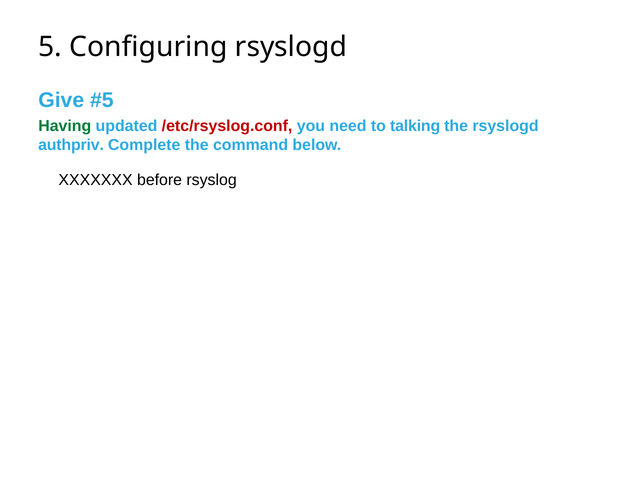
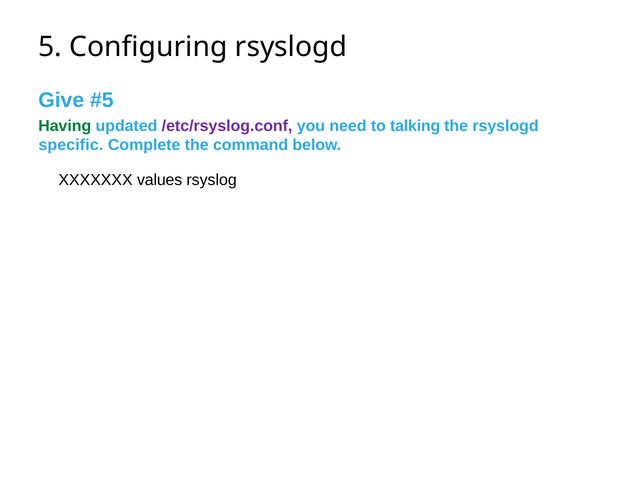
/etc/rsyslog.conf colour: red -> purple (227, 126)
authpriv: authpriv -> specific (71, 145)
before: before -> values (160, 180)
